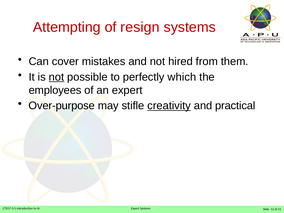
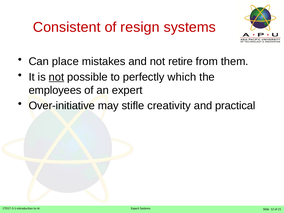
Attempting: Attempting -> Consistent (67, 27)
cover: cover -> place (65, 62)
hired: hired -> retire (181, 62)
Over-purpose: Over-purpose -> Over-initiative (62, 106)
creativity underline: present -> none (169, 106)
